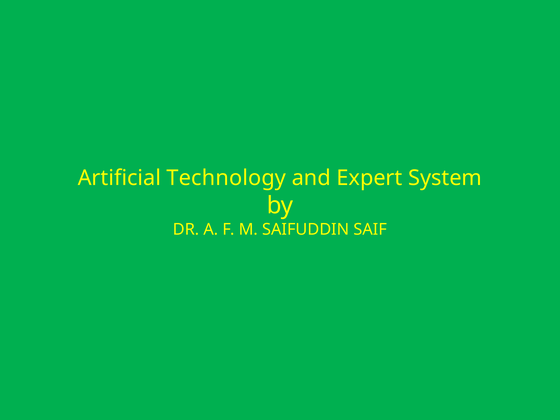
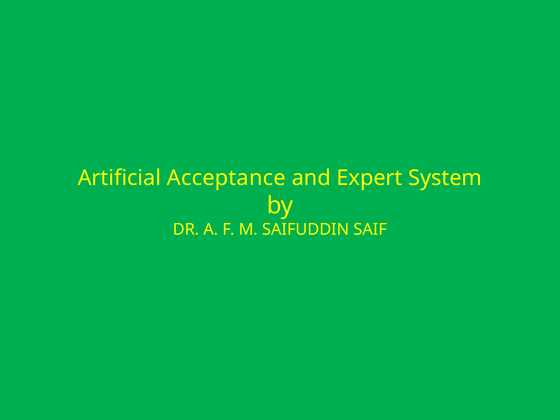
Technology: Technology -> Acceptance (226, 178)
